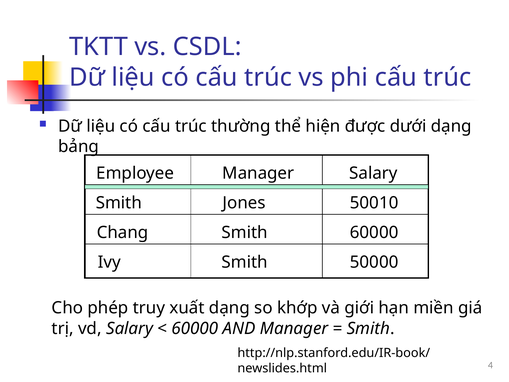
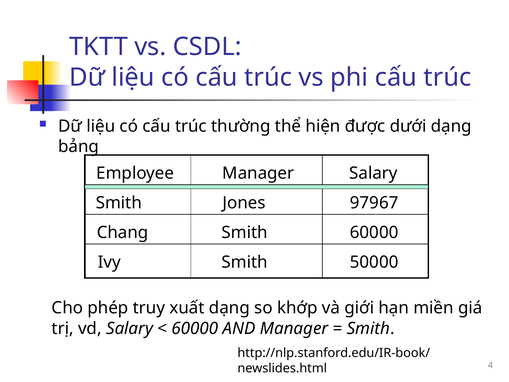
50010: 50010 -> 97967 (374, 203)
